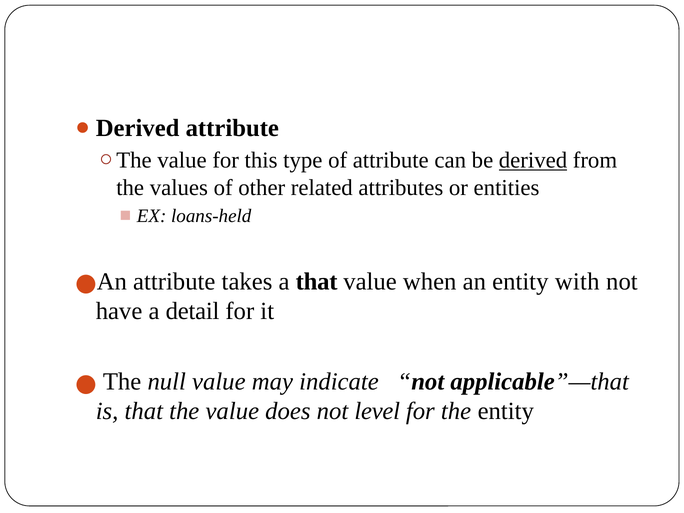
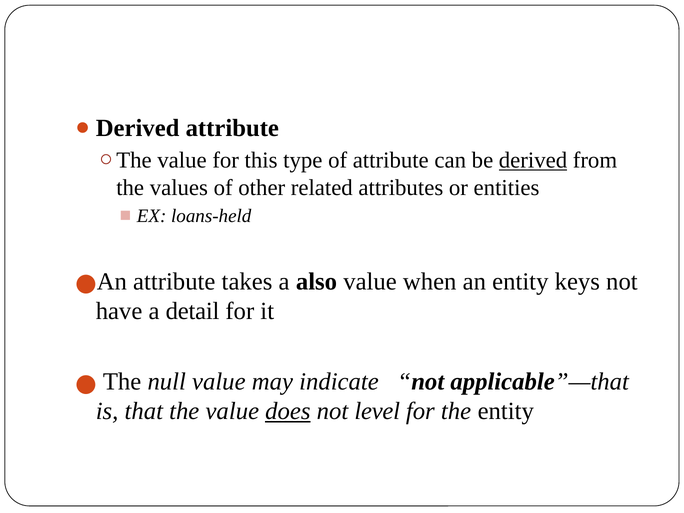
a that: that -> also (316, 281)
with: with -> keys (577, 281)
does underline: none -> present (288, 411)
